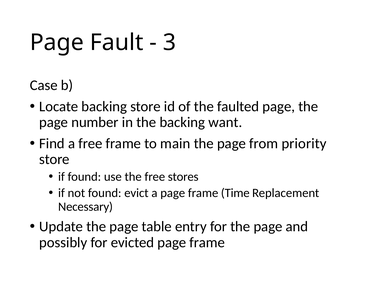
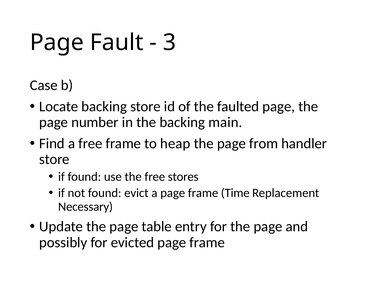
want: want -> main (225, 122)
main: main -> heap (175, 143)
priority: priority -> handler (304, 143)
